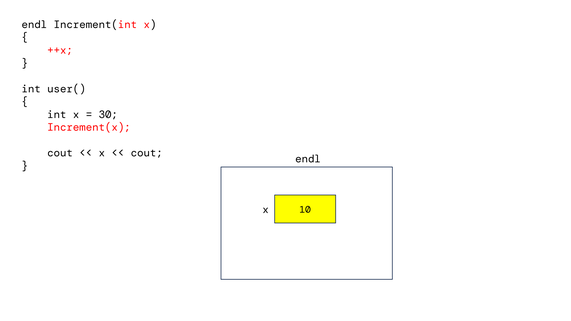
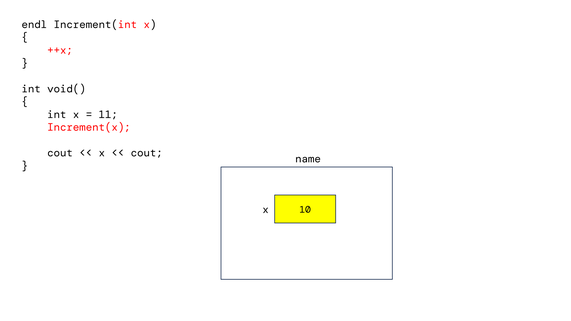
user(: user( -> void( (66, 89)
30: 30 -> 11 (108, 115)
endl: endl -> name (308, 159)
